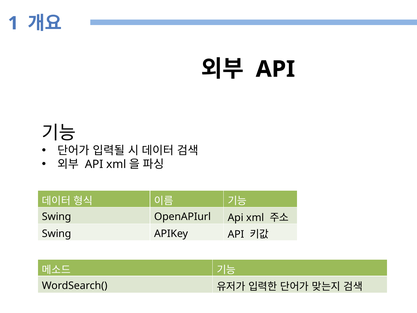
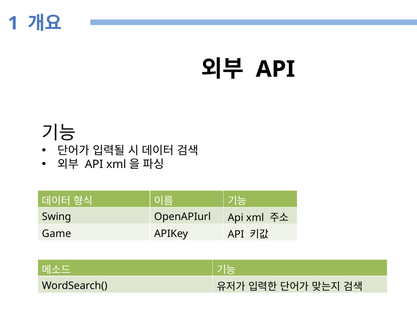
Swing: Swing -> Game (57, 233)
